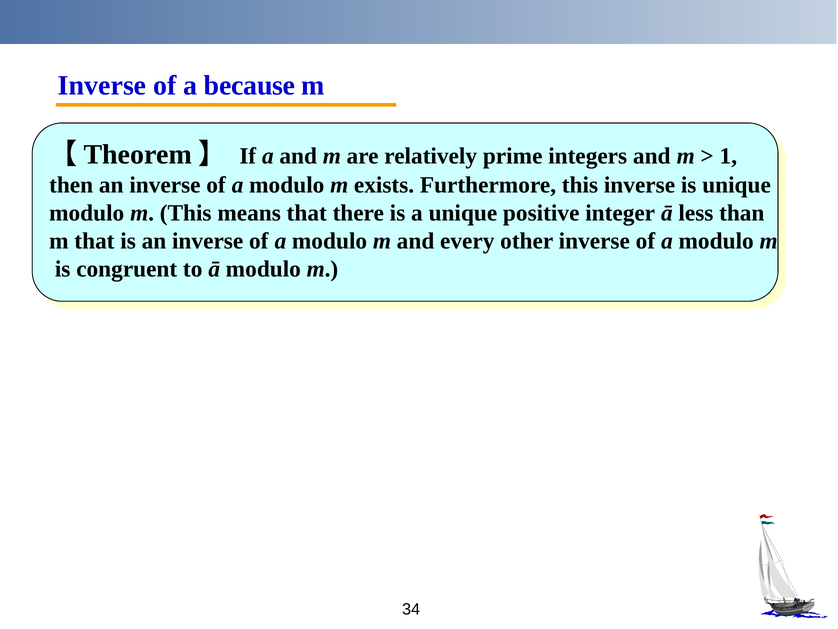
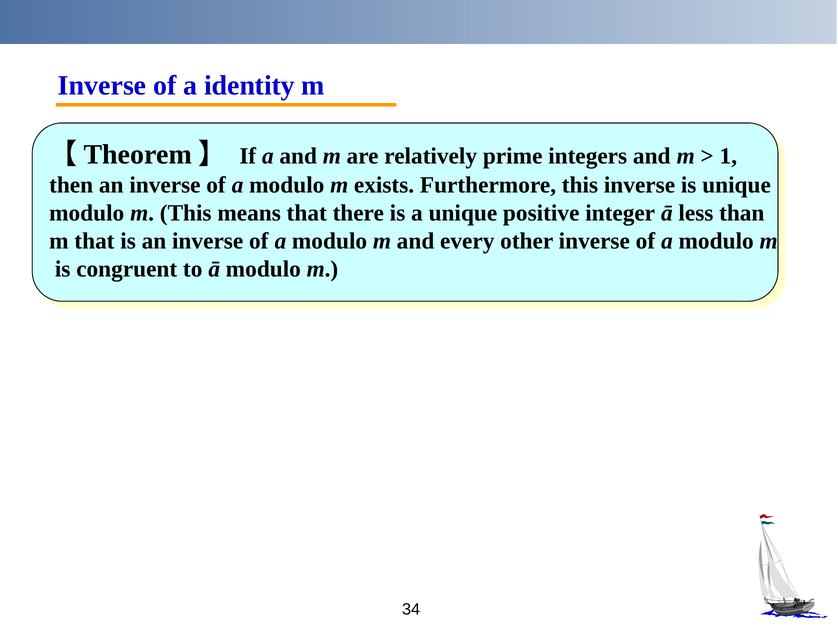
because: because -> identity (250, 86)
